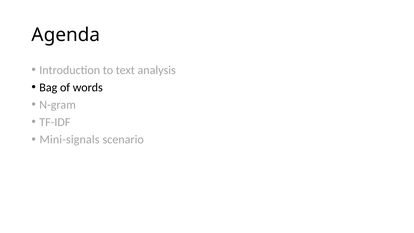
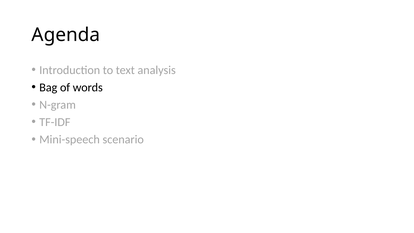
Mini-signals: Mini-signals -> Mini-speech (70, 139)
